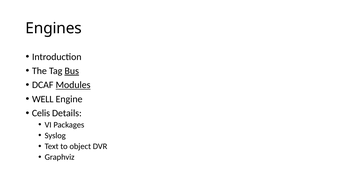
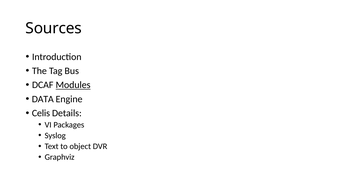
Engines: Engines -> Sources (54, 28)
Bus underline: present -> none (72, 71)
WELL: WELL -> DATA (43, 99)
